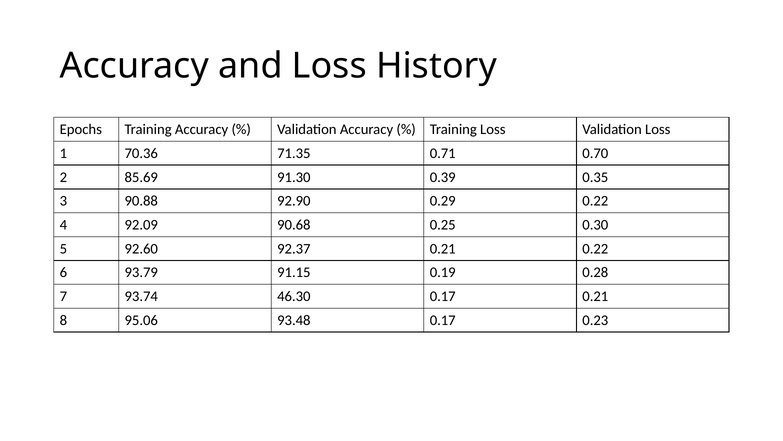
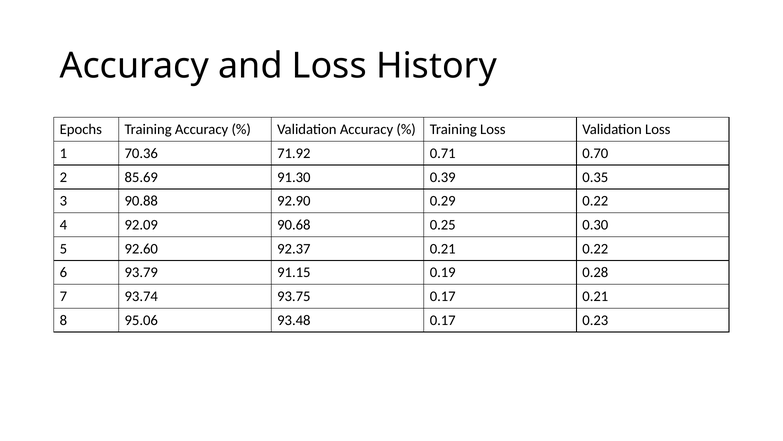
71.35: 71.35 -> 71.92 (294, 153)
46.30: 46.30 -> 93.75 (294, 296)
